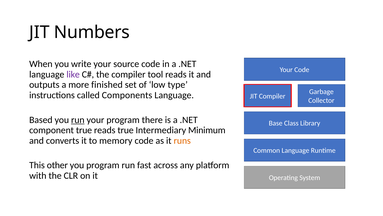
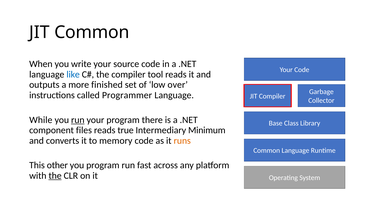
JIT Numbers: Numbers -> Common (92, 32)
like colour: purple -> blue (73, 74)
type: type -> over (178, 85)
Components: Components -> Programmer (127, 95)
Based: Based -> While (41, 120)
component true: true -> files (84, 130)
the underline: none -> present (55, 175)
